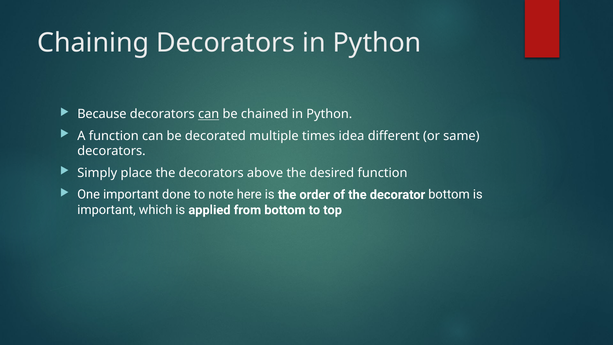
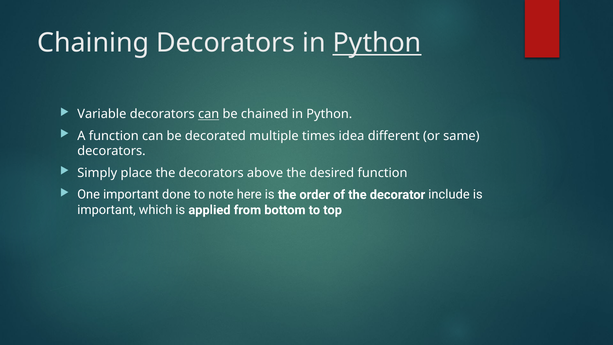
Python underline: none -> present (377, 43)
Because: Because -> Variable (102, 114)
decorator bottom: bottom -> include (449, 195)
